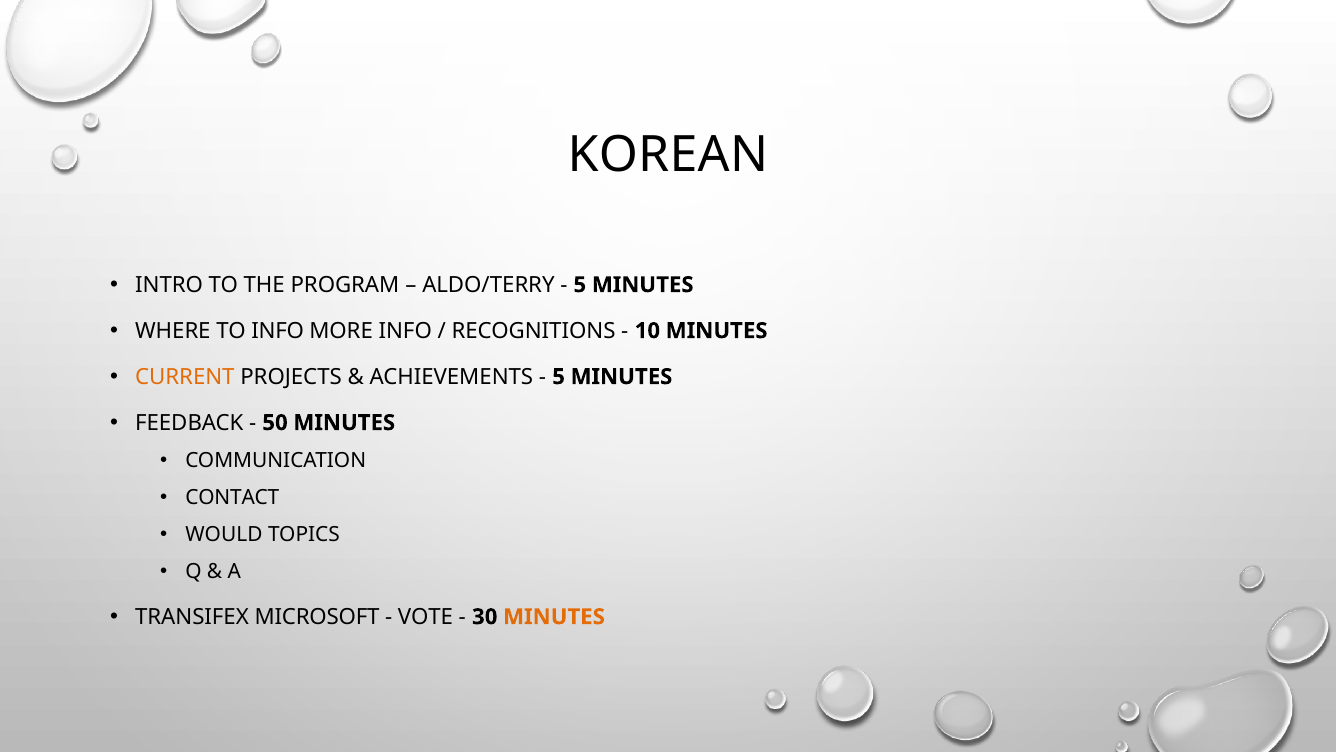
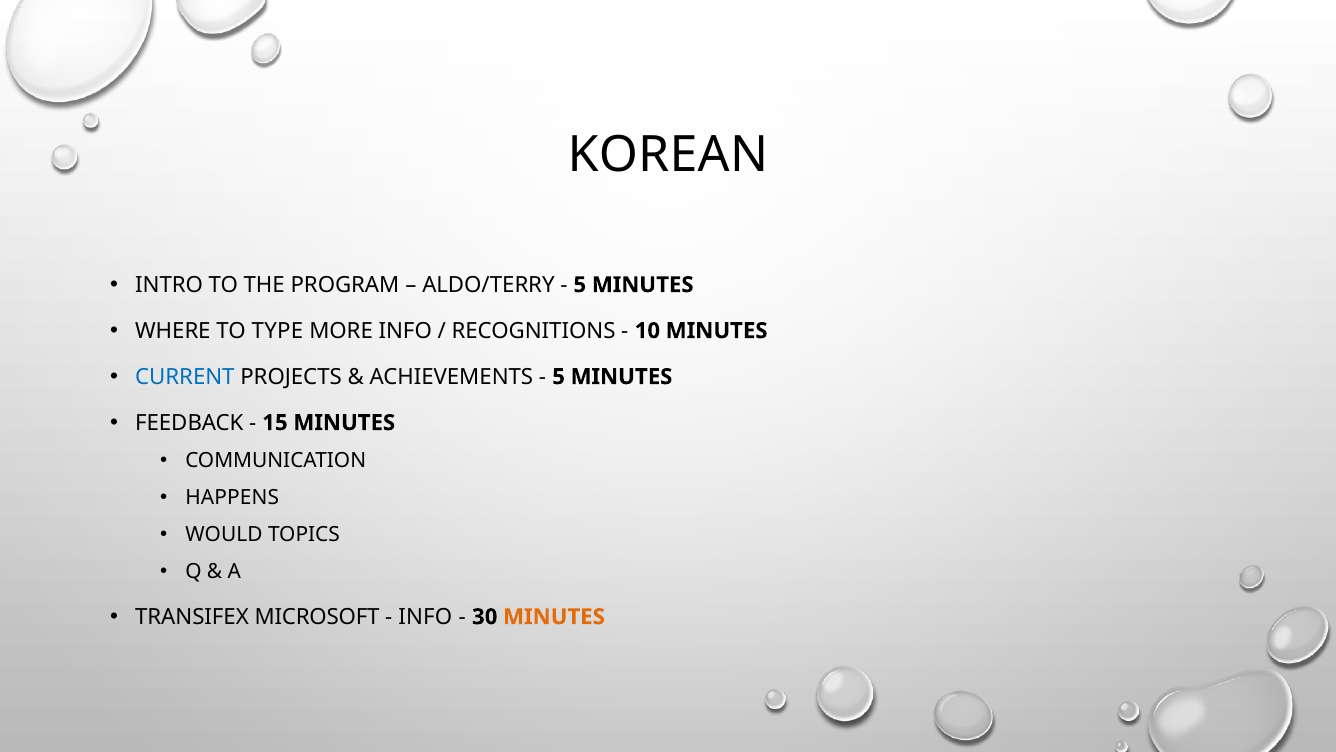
TO INFO: INFO -> TYPE (277, 331)
CURRENT colour: orange -> blue (185, 377)
50: 50 -> 15 (275, 422)
CONTACT: CONTACT -> HAPPENS (232, 497)
VOTE: VOTE -> INFO (425, 616)
